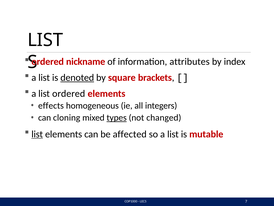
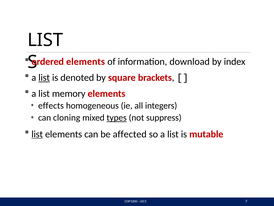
ordered nickname: nickname -> elements (86, 61)
attributes: attributes -> download (190, 61)
list underline: none -> present (44, 77)
denoted underline: present -> none (77, 77)
list ordered: ordered -> memory (69, 93)
changed: changed -> suppress (164, 117)
